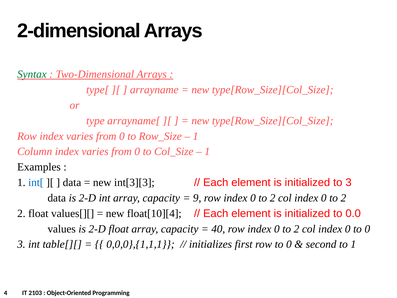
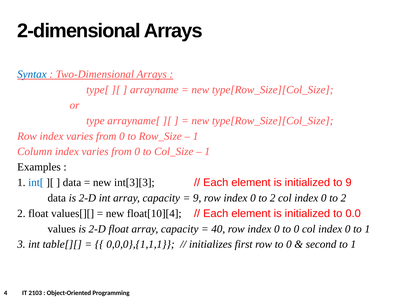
Syntax colour: green -> blue (32, 74)
to 3: 3 -> 9 (349, 182)
2: 2 -> 0 (296, 229)
0 to 0: 0 -> 1 (367, 229)
